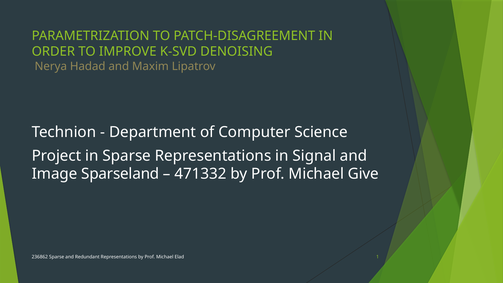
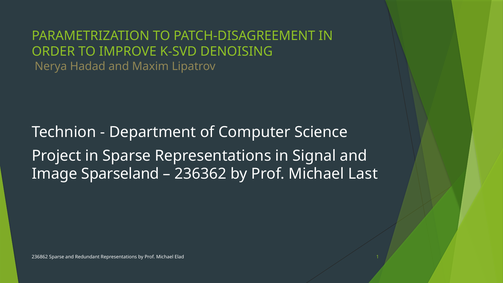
471332: 471332 -> 236362 (200, 174)
Give: Give -> Last (363, 174)
